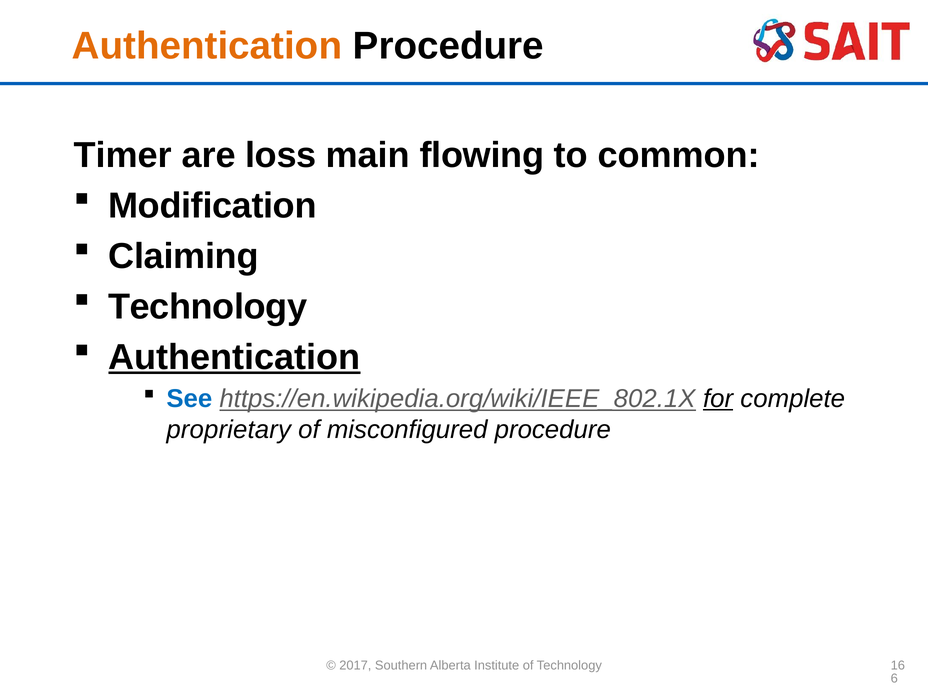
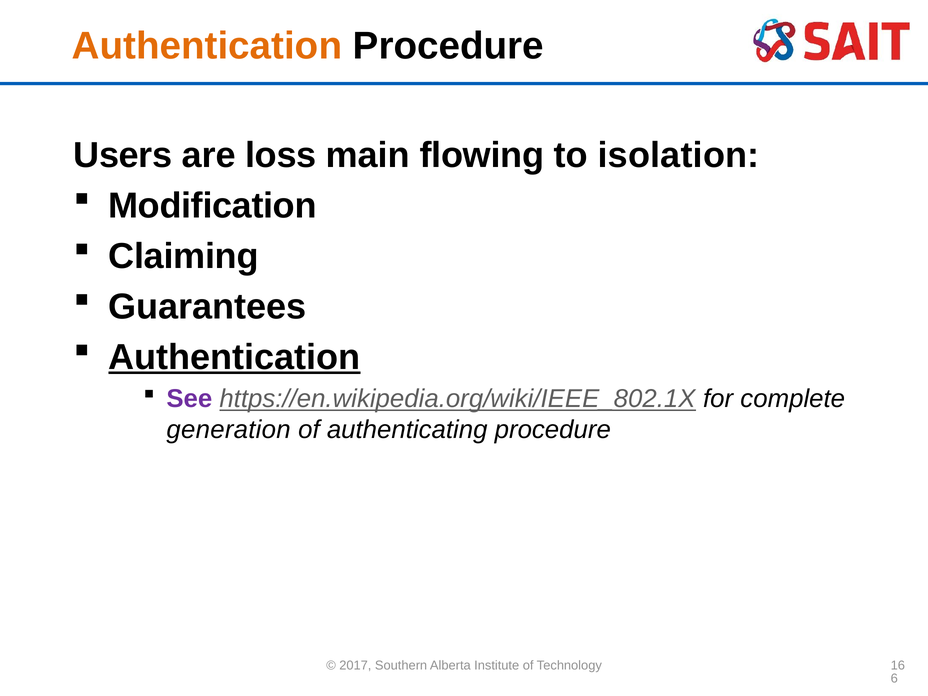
Timer: Timer -> Users (123, 155)
common: common -> isolation (679, 155)
Technology: Technology -> Guarantees (207, 307)
See colour: blue -> purple (189, 399)
for underline: present -> none (718, 399)
proprietary: proprietary -> generation (229, 430)
misconfigured: misconfigured -> authenticating (407, 430)
